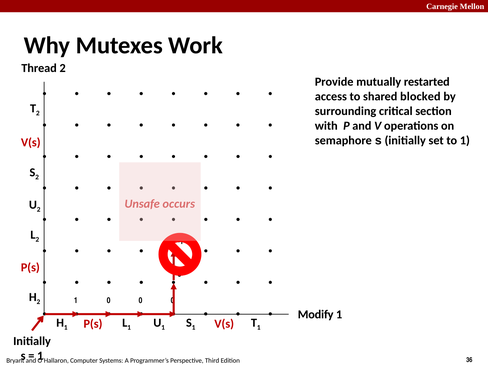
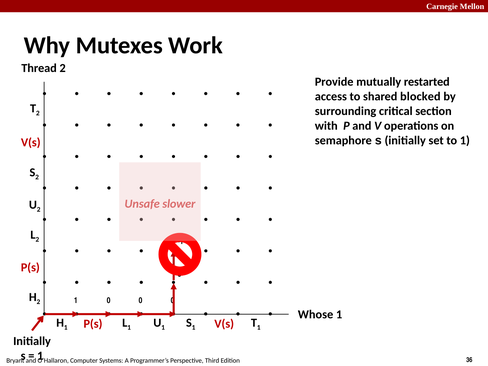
occurs: occurs -> slower (179, 204)
Modify: Modify -> Whose (316, 314)
